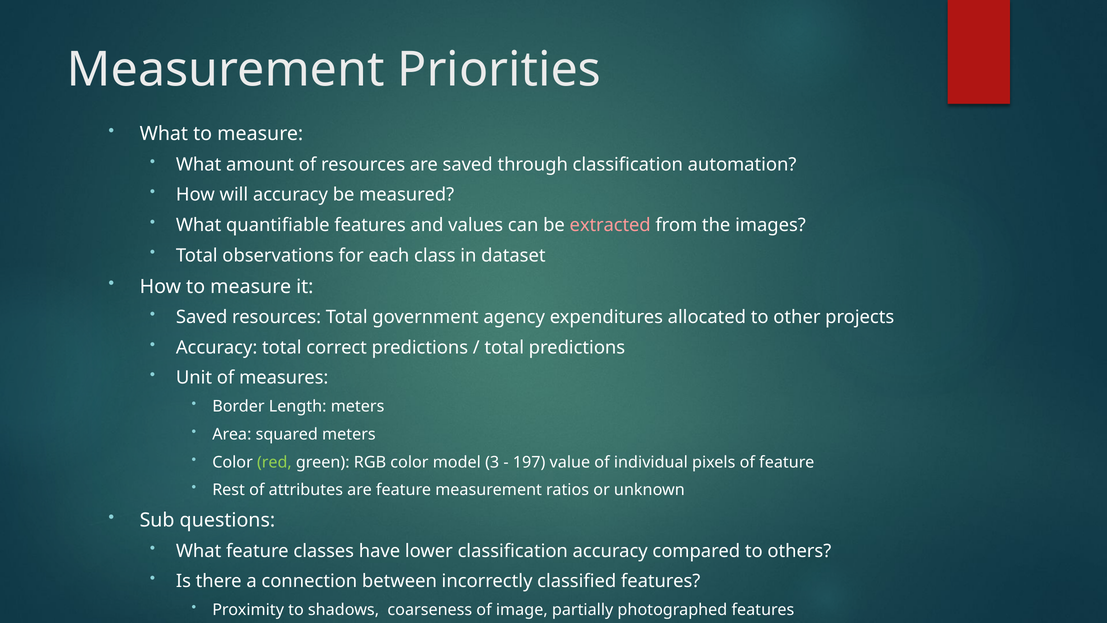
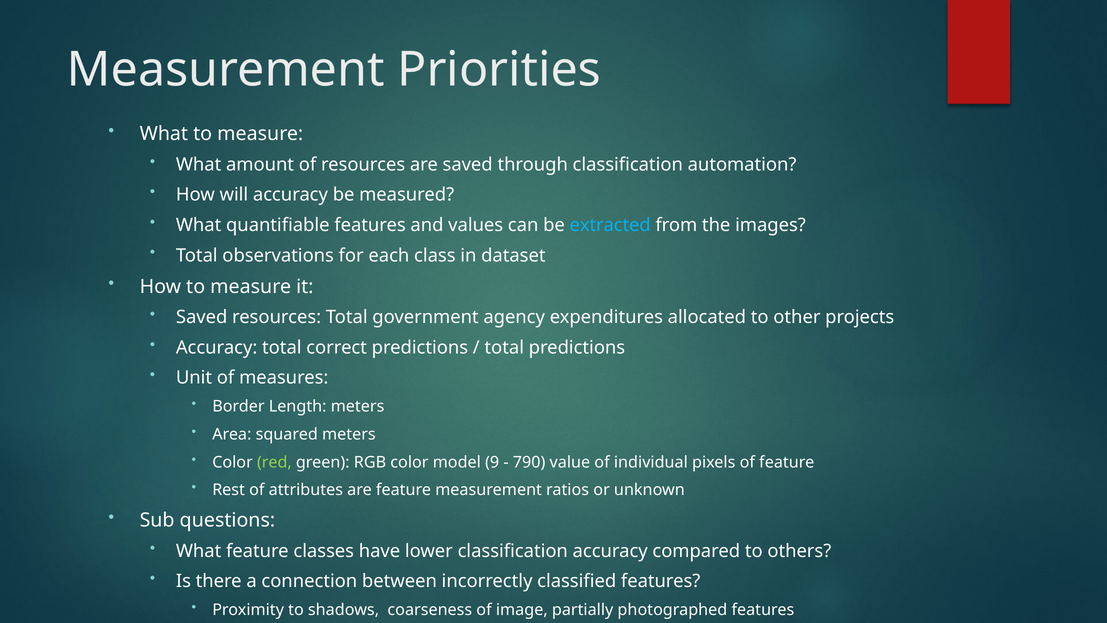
extracted colour: pink -> light blue (610, 225)
3: 3 -> 9 (492, 462)
197: 197 -> 790 (529, 462)
